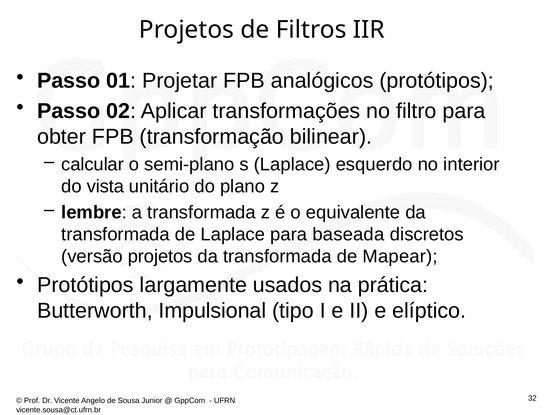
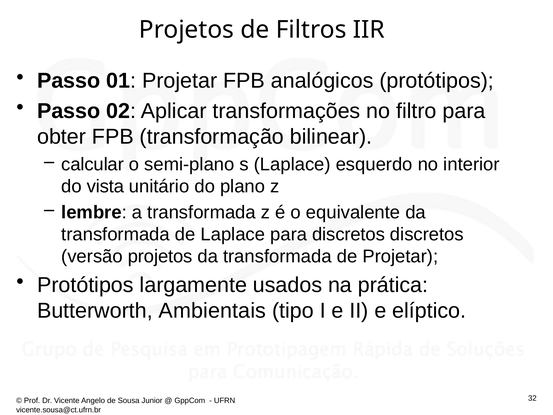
para baseada: baseada -> discretos (349, 234)
de Mapear: Mapear -> Projetar (400, 256)
Impulsional: Impulsional -> Ambientais (212, 311)
